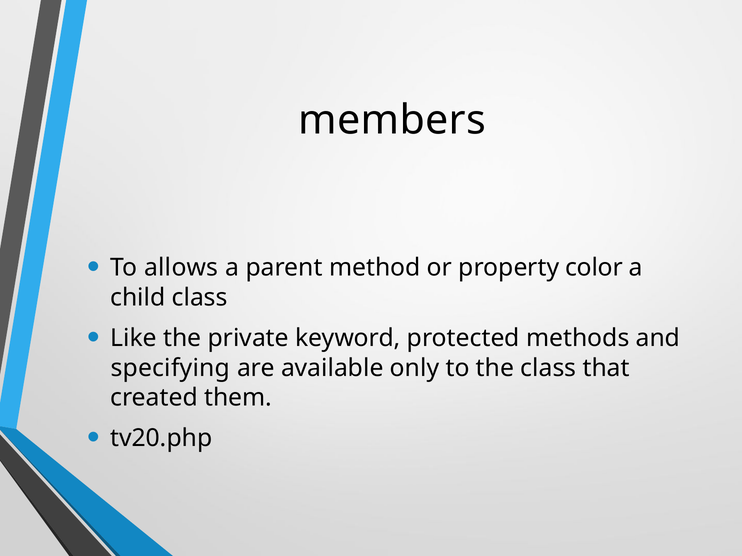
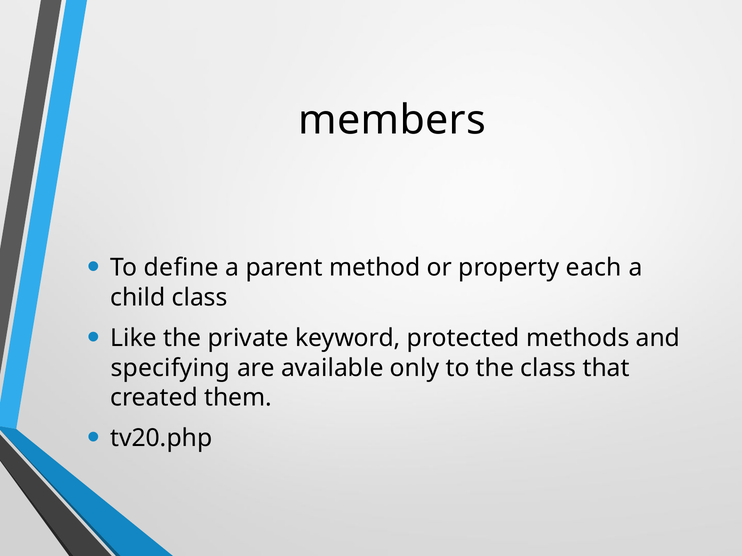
allows: allows -> define (181, 268)
color: color -> each (594, 268)
